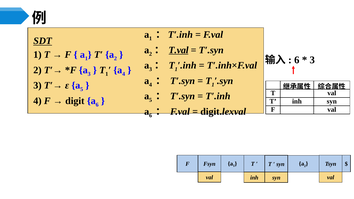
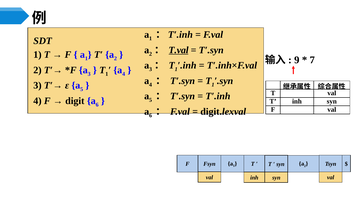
SDT underline: present -> none (43, 41)
6: 6 -> 9 (297, 60)
3: 3 -> 7 (312, 60)
